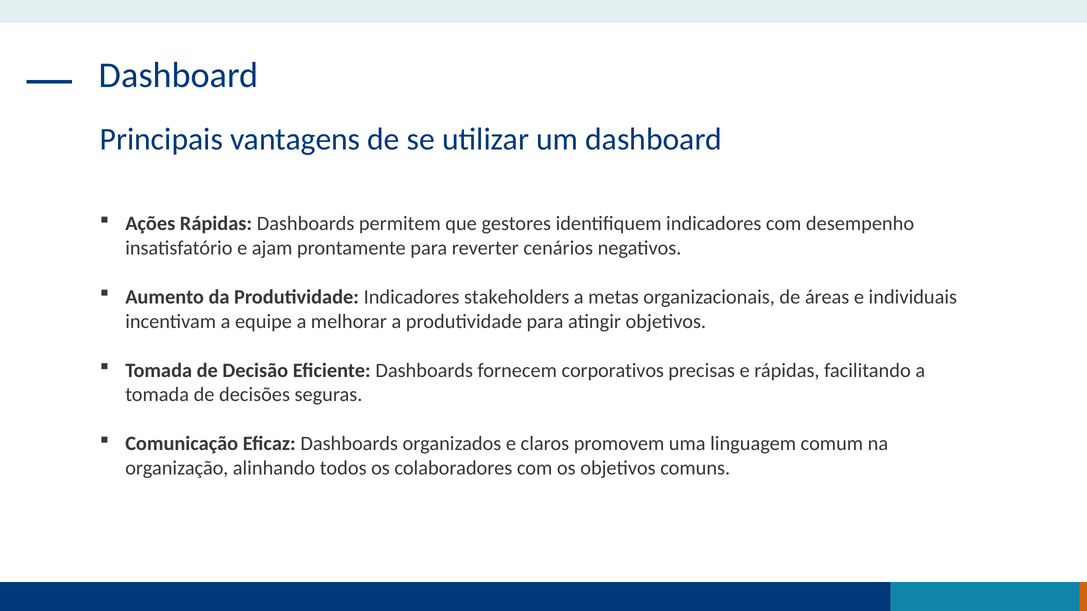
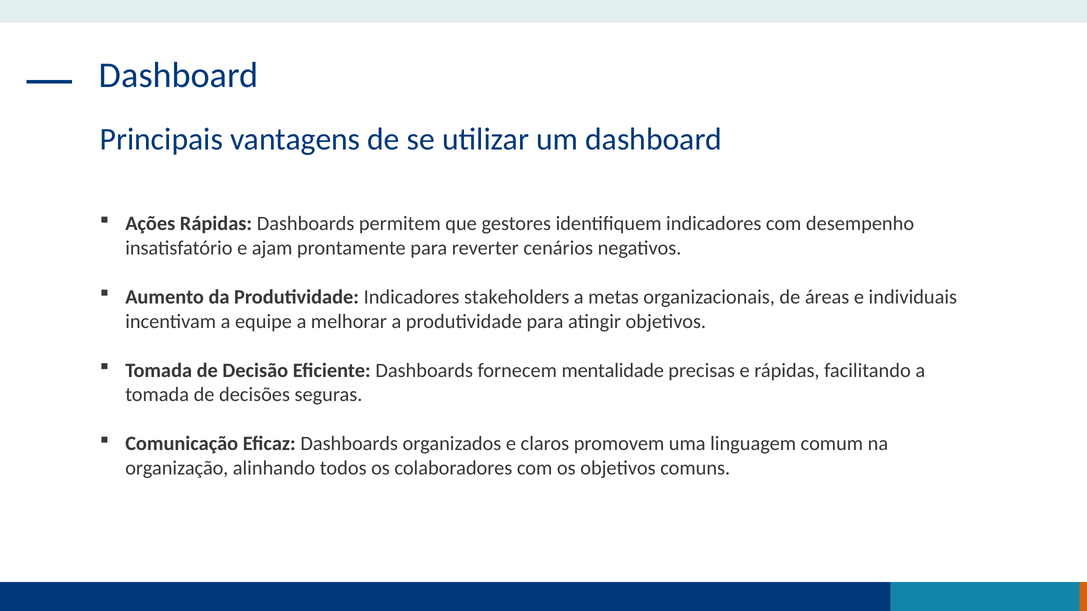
corporativos: corporativos -> mentalidade (613, 371)
